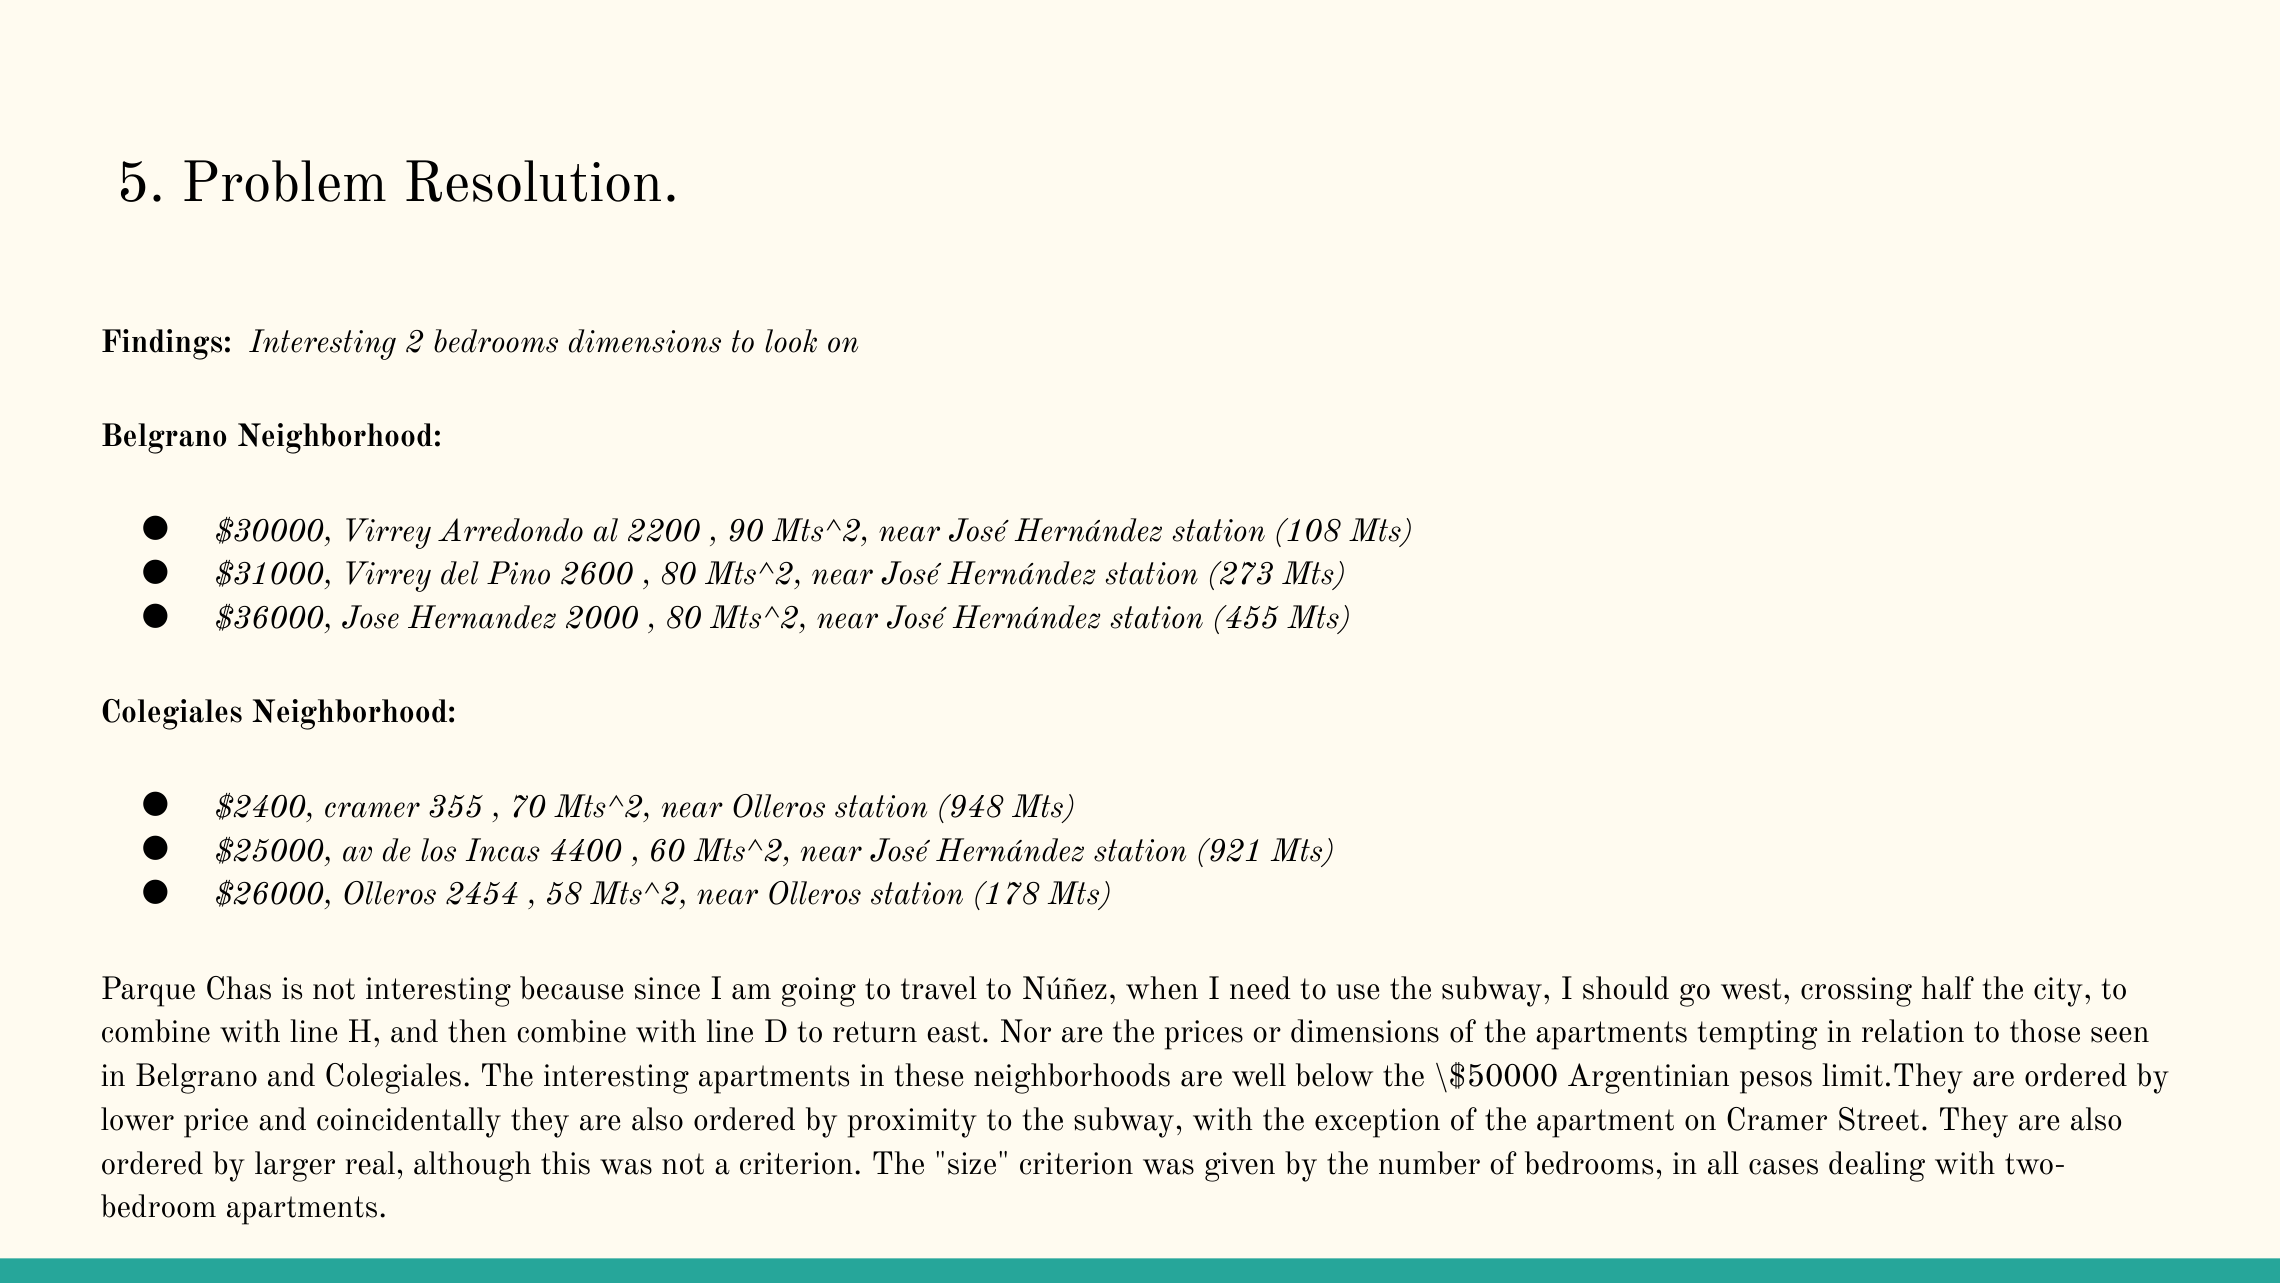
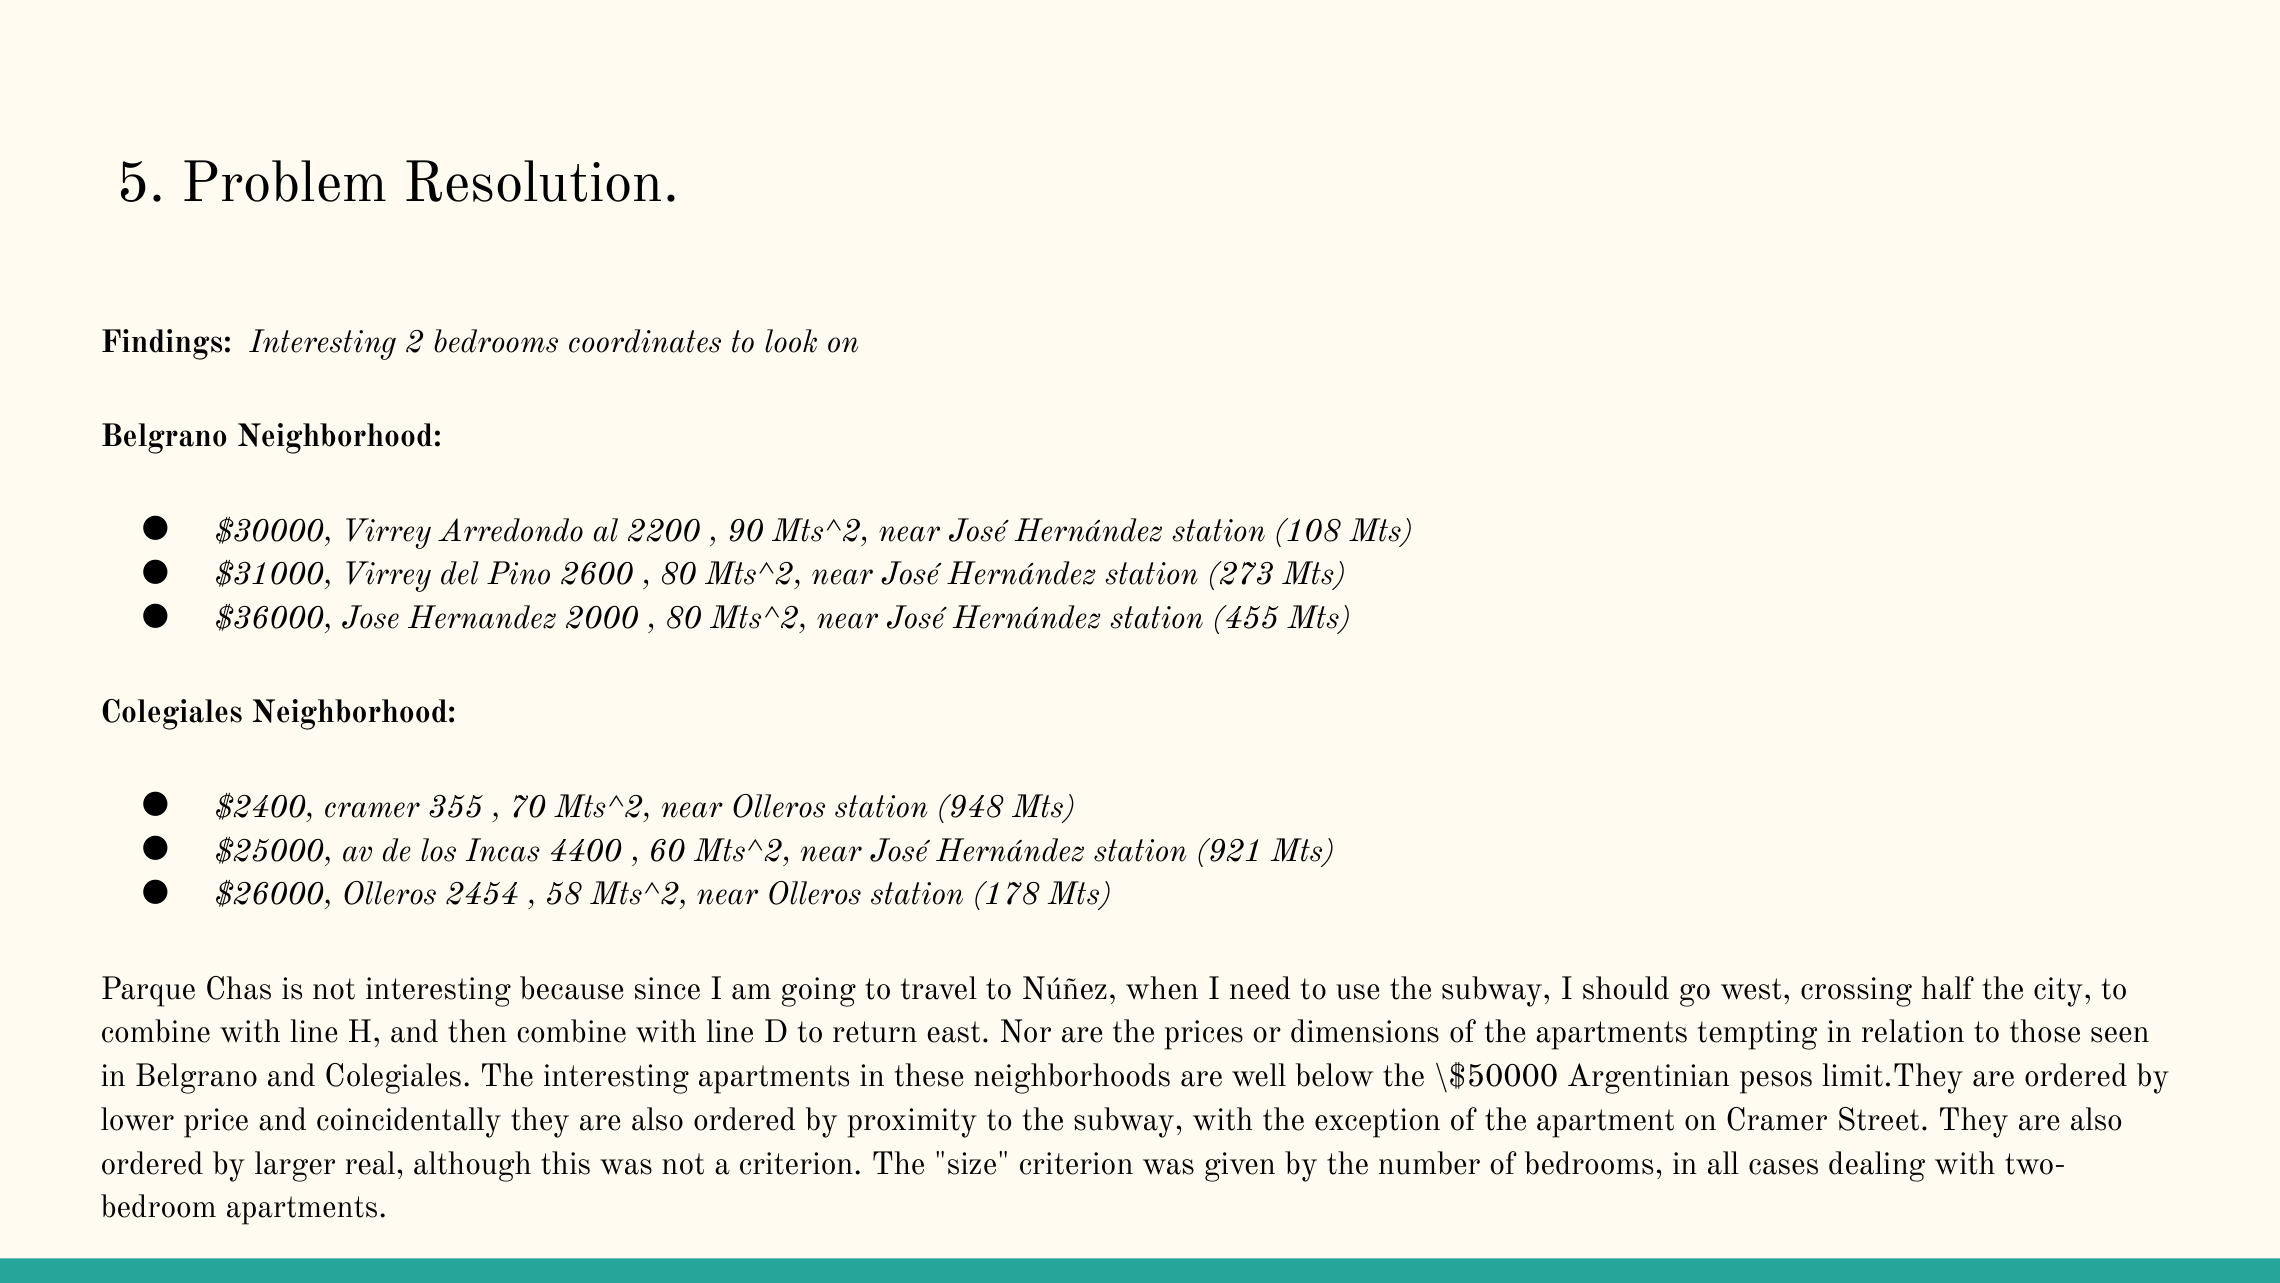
bedrooms dimensions: dimensions -> coordinates (645, 342)
